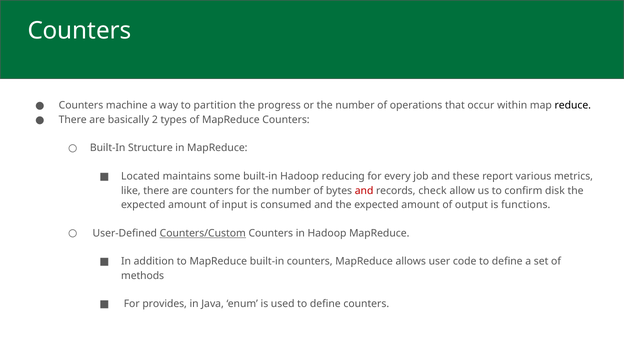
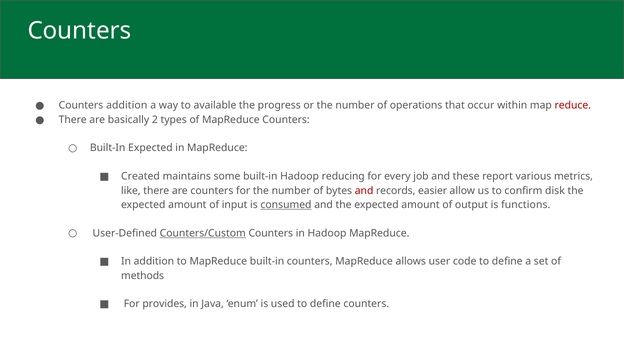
Counters machine: machine -> addition (127, 106)
partition: partition -> available (215, 106)
reduce colour: black -> red (573, 106)
Built-In Structure: Structure -> Expected (150, 148)
Located: Located -> Created (140, 176)
check: check -> easier (433, 191)
consumed underline: none -> present (286, 205)
